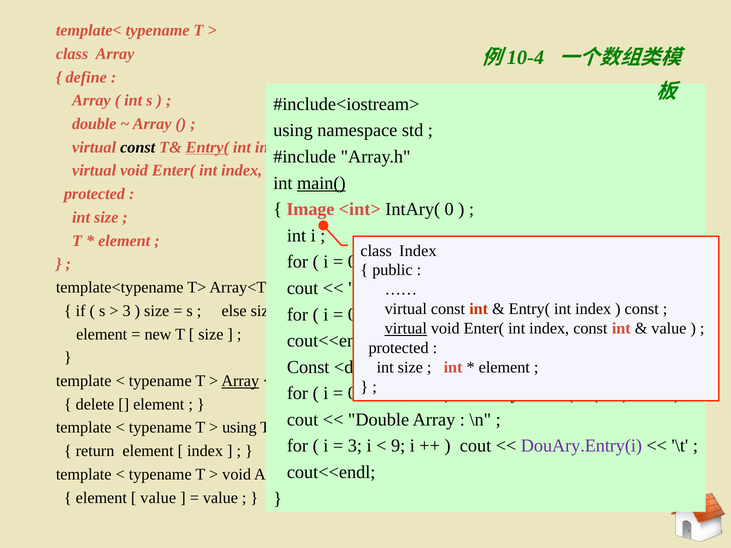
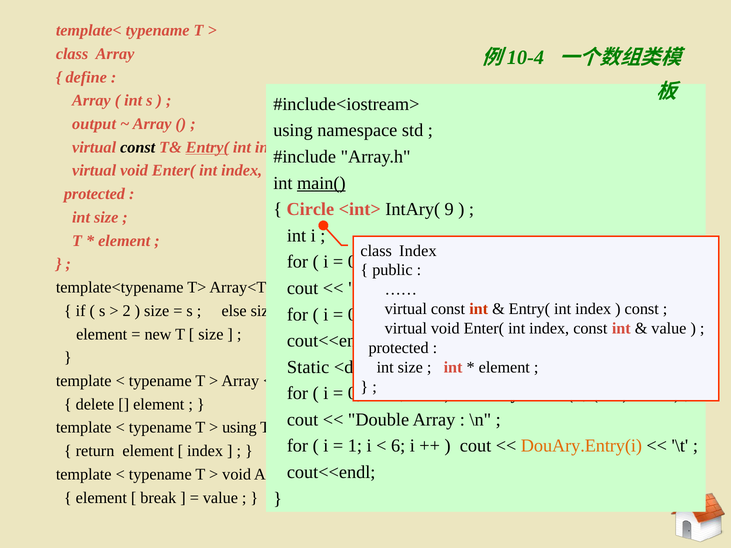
double: double -> output (94, 124)
Image: Image -> Circle (310, 209)
IntAry( 0: 0 -> 9 (449, 209)
3: 3 -> 2 (127, 311)
virtual underline: present -> none (406, 329)
Const: Const -> Static (308, 367)
Array underline: present -> none (240, 381)
3: 3 -> 1 (355, 446)
9: 9 -> 6 (398, 446)
DouAry.Entry(i colour: purple -> orange (581, 446)
value: value -> break (158, 498)
